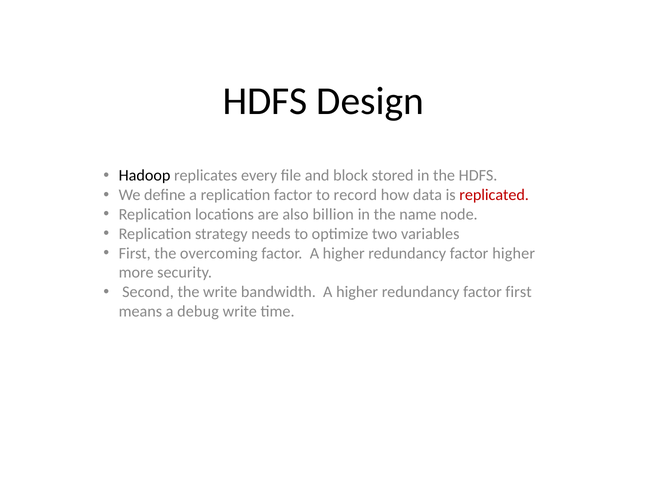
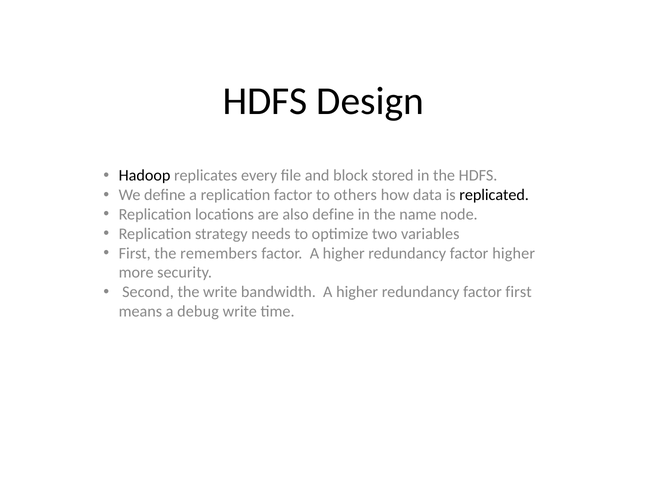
record: record -> others (355, 195)
replicated colour: red -> black (494, 195)
also billion: billion -> define (333, 215)
overcoming: overcoming -> remembers (219, 253)
